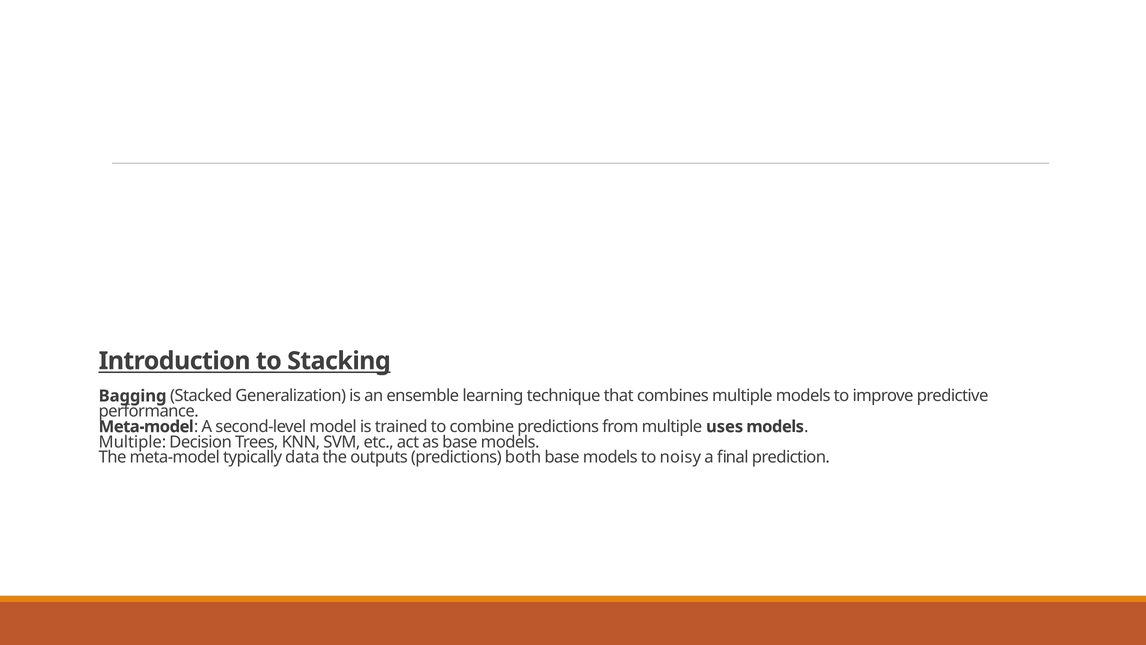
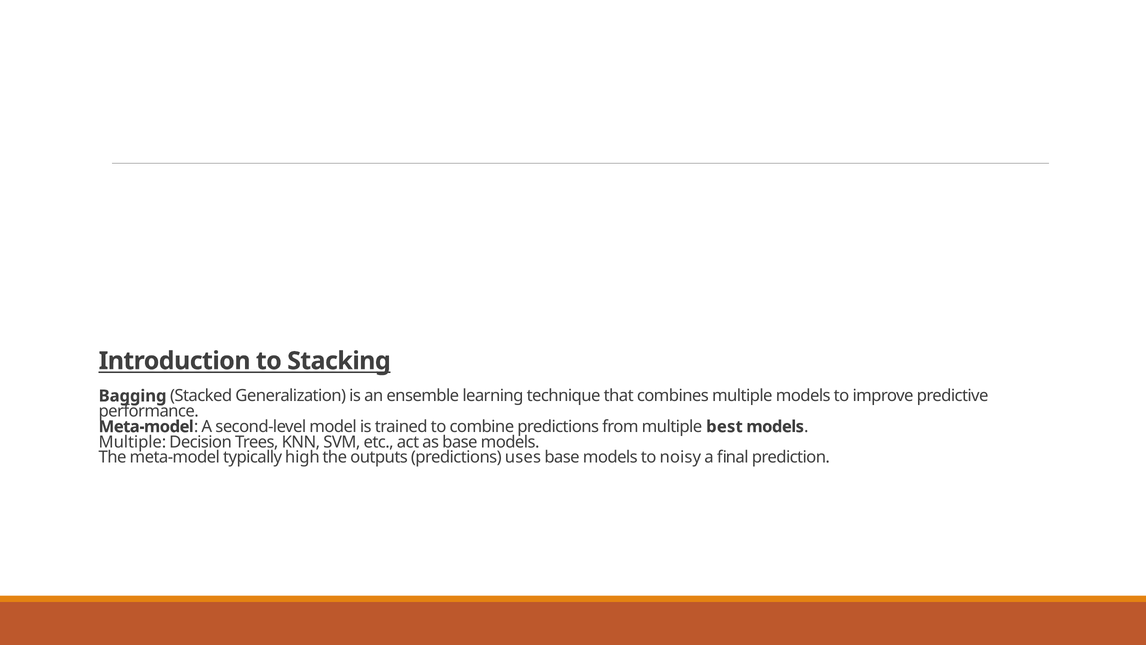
uses: uses -> best (724, 426)
data: data -> high (302, 457)
both: both -> uses (523, 457)
